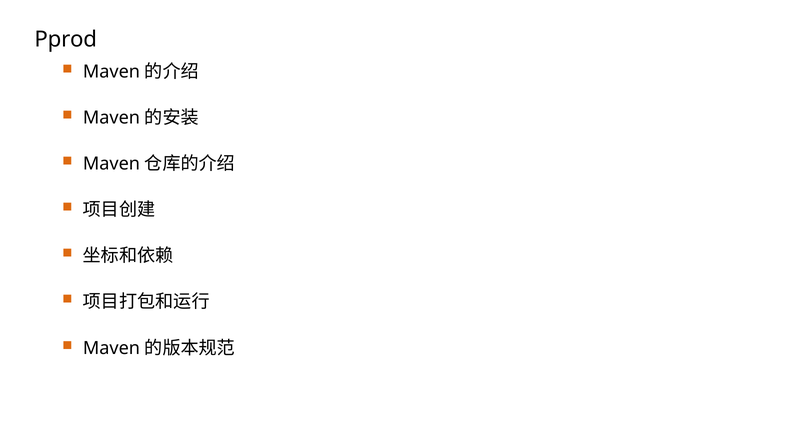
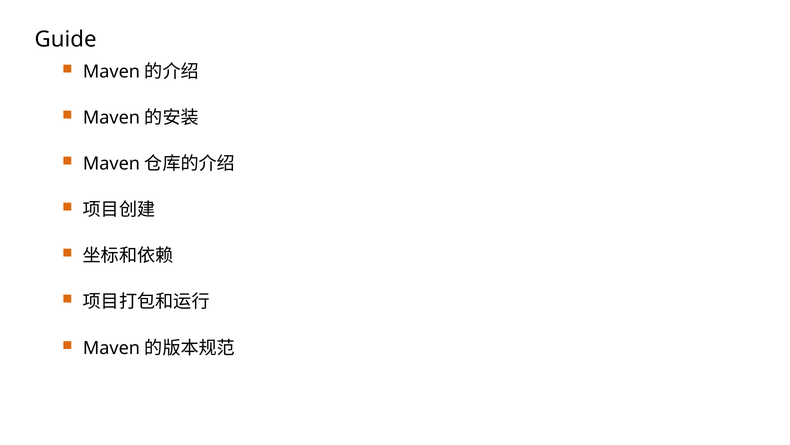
Pprod: Pprod -> Guide (66, 39)
